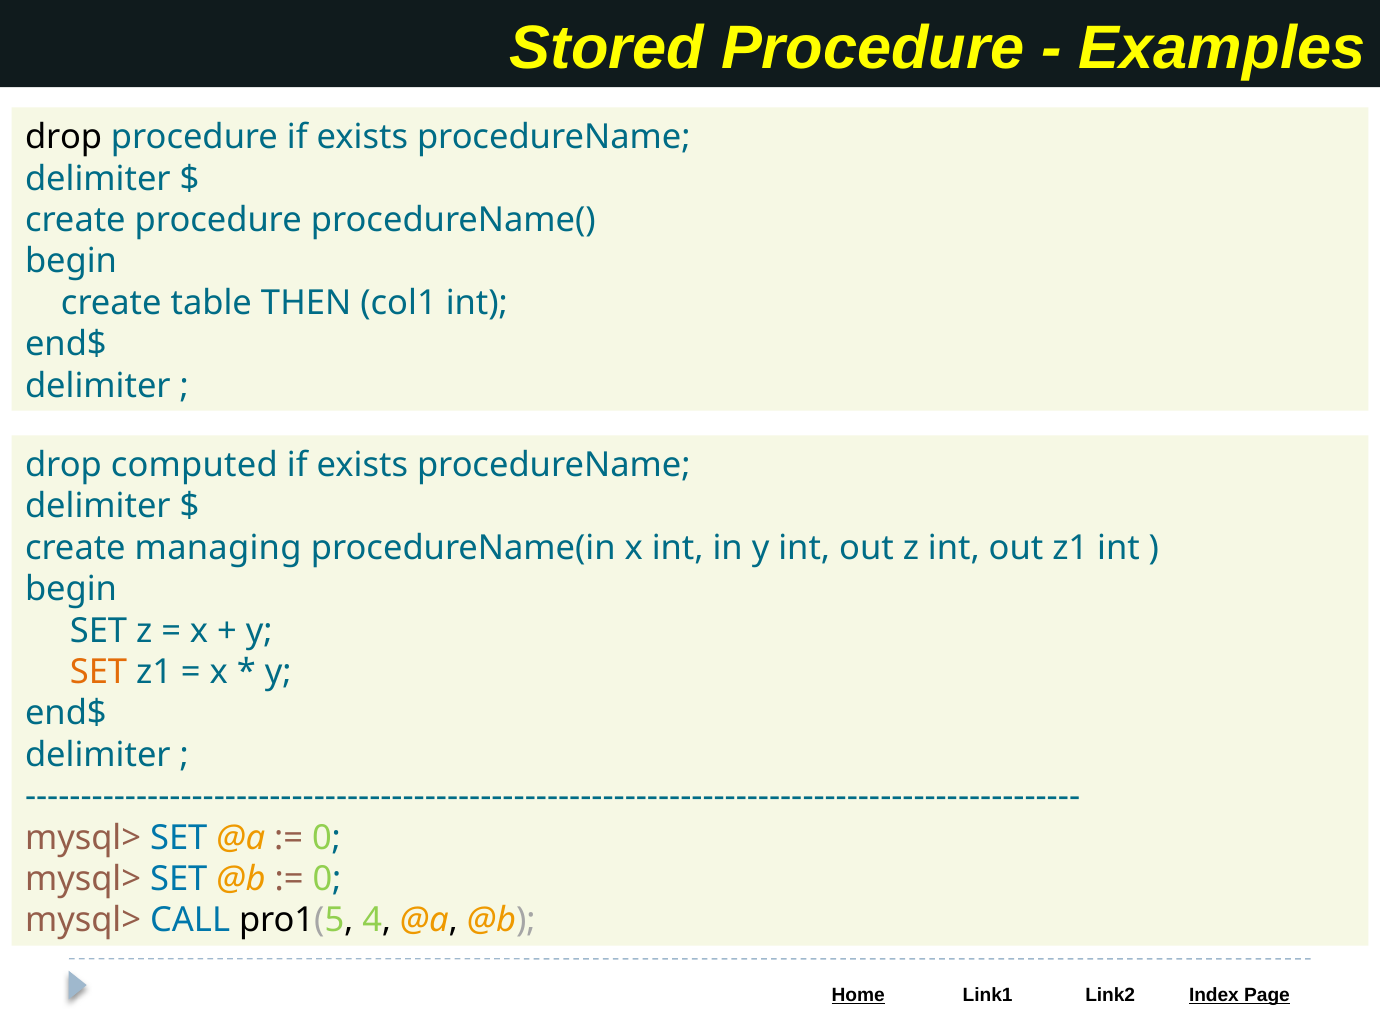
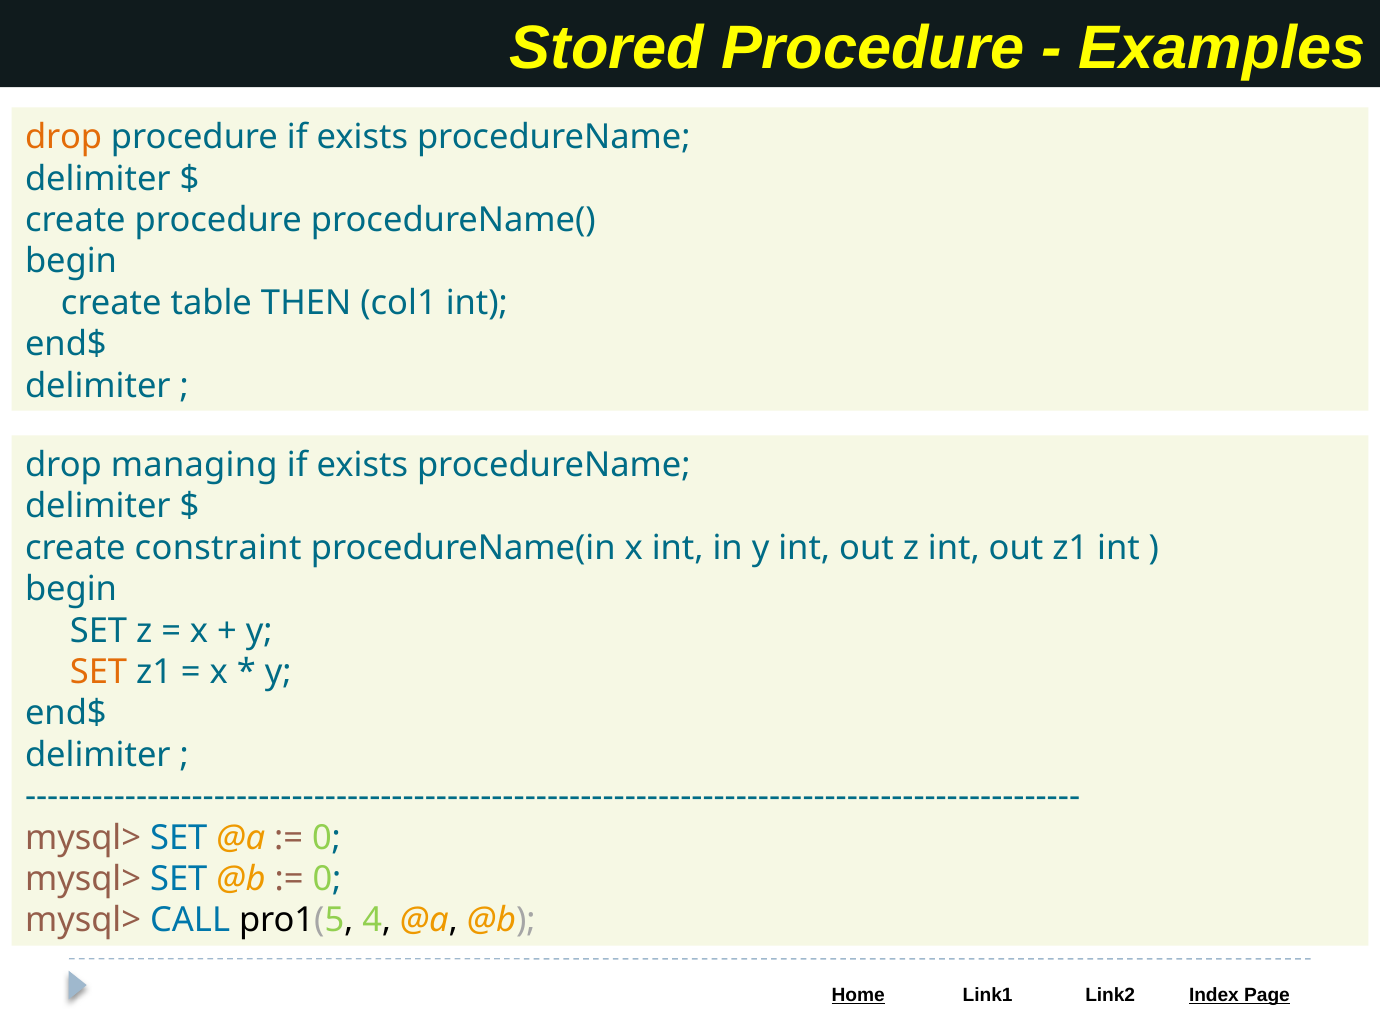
drop colour: black -> orange (64, 137)
computed: computed -> managing (194, 465)
managing: managing -> constraint (218, 548)
